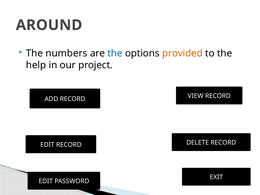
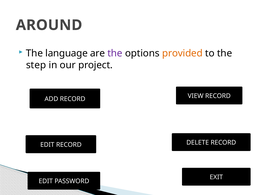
numbers: numbers -> language (67, 53)
the colour: blue -> purple (115, 53)
help: help -> step (36, 65)
